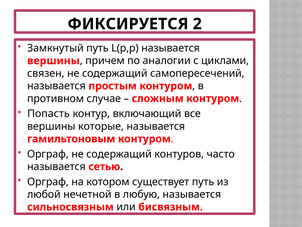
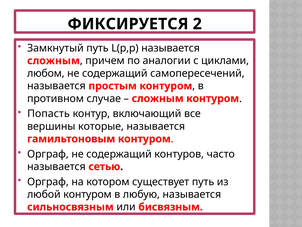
вершины: вершины -> сложным (53, 61)
связен: связен -> любом (46, 73)
любой нечетной: нечетной -> контуром (87, 194)
